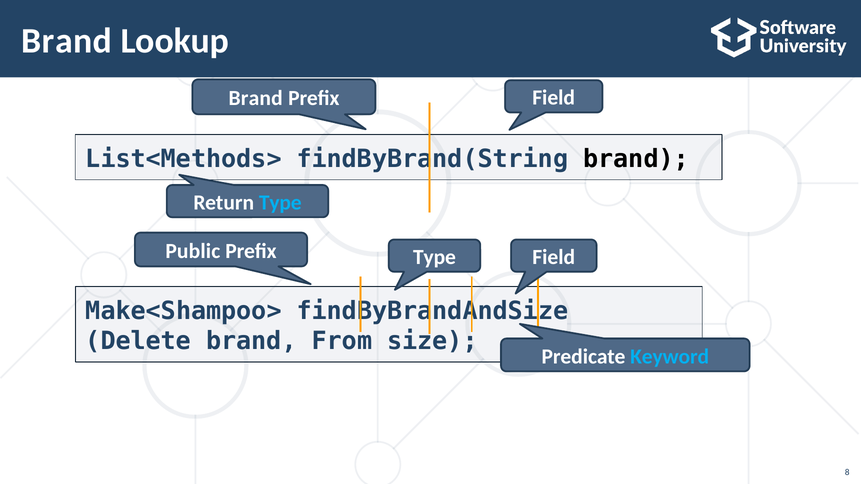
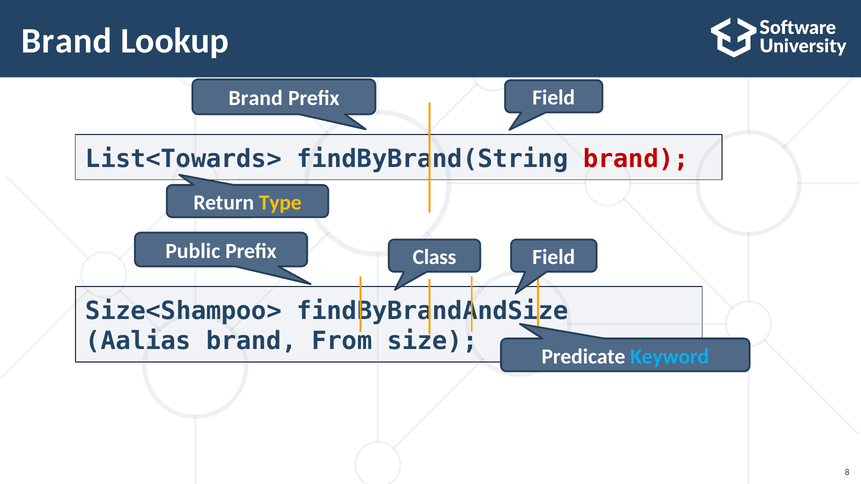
List<Methods>: List<Methods> -> List<Towards> (184, 159)
brand colour: black -> red (636, 159)
Type colour: light blue -> yellow (280, 203)
Prefix Type: Type -> Class (435, 257)
Make<Shampoo>: Make<Shampoo> -> Size<Shampoo> (184, 311)
Delete: Delete -> Aalias (138, 341)
